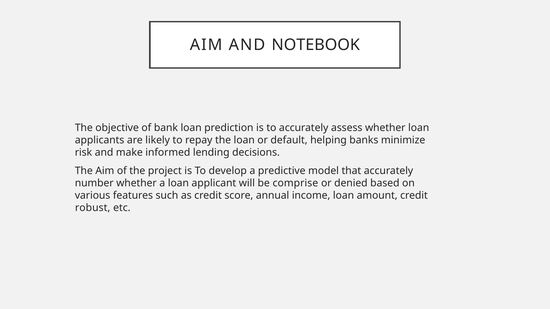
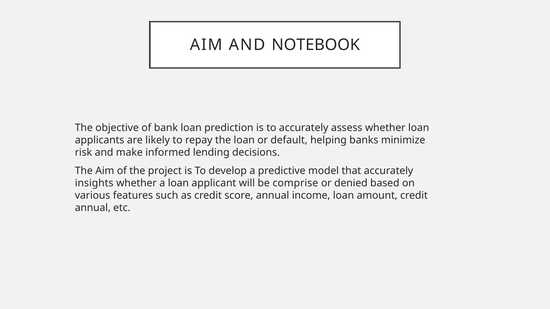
number: number -> insights (94, 183)
robust: robust -> annual (93, 208)
